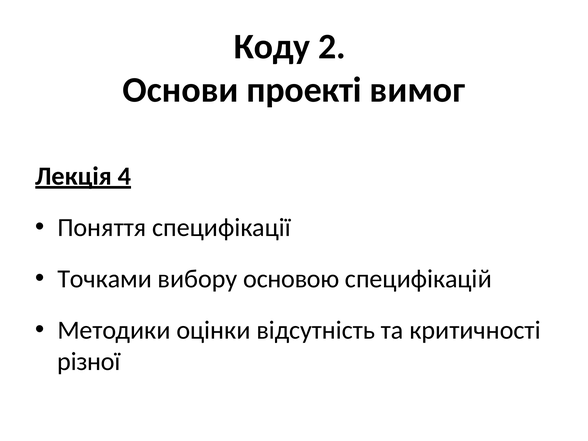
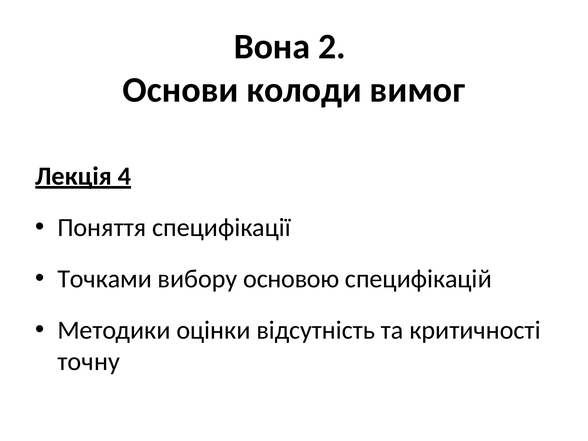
Коду: Коду -> Вона (272, 47)
проекті: проекті -> колоди (304, 90)
різної: різної -> точну (89, 362)
